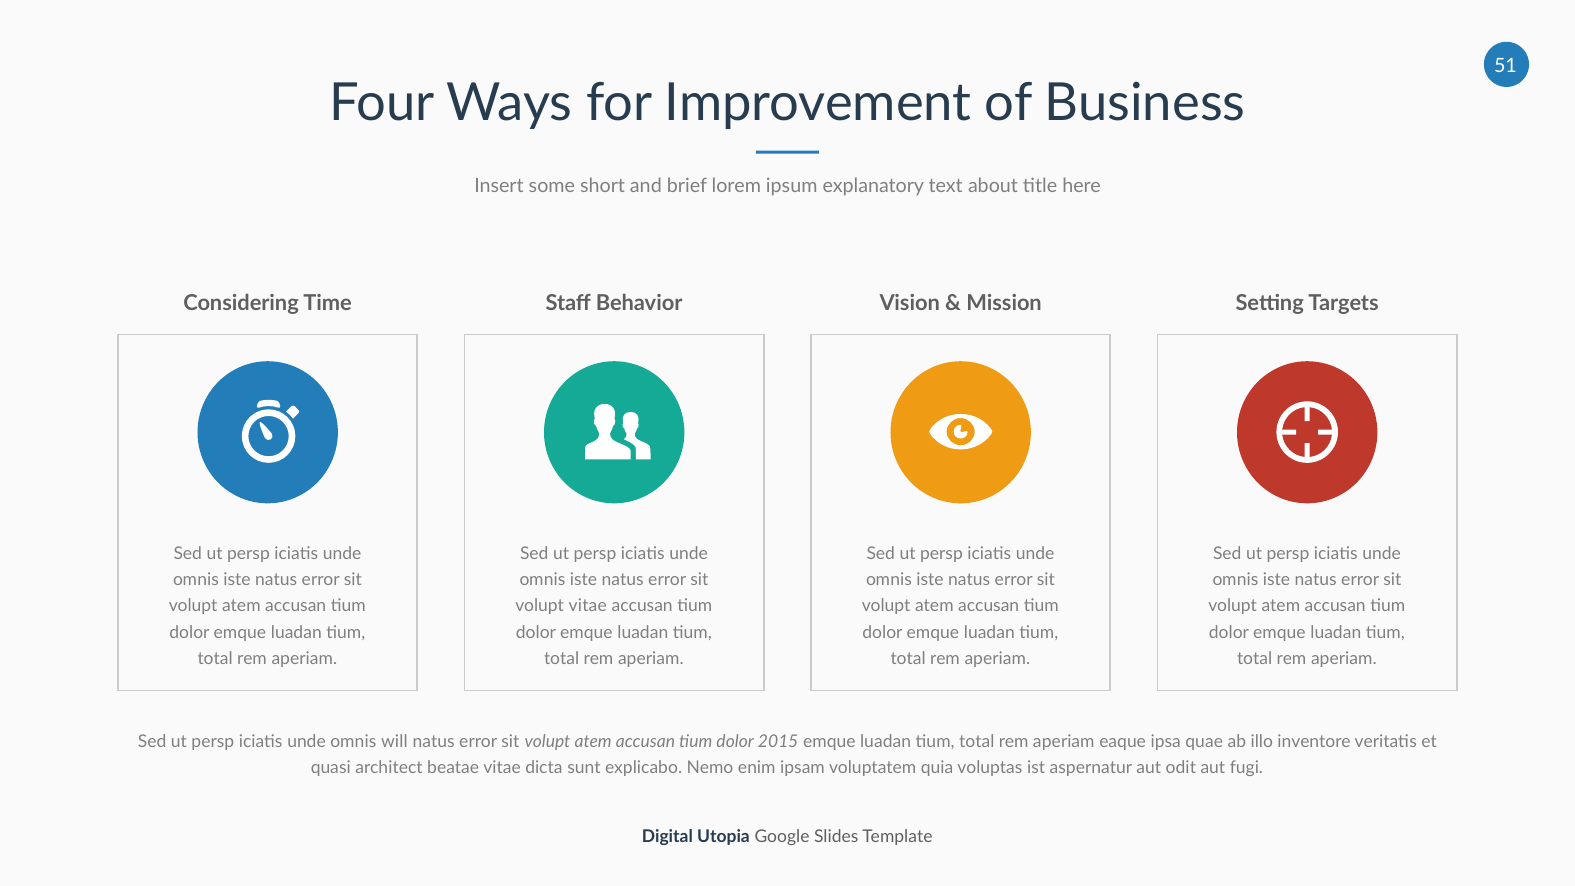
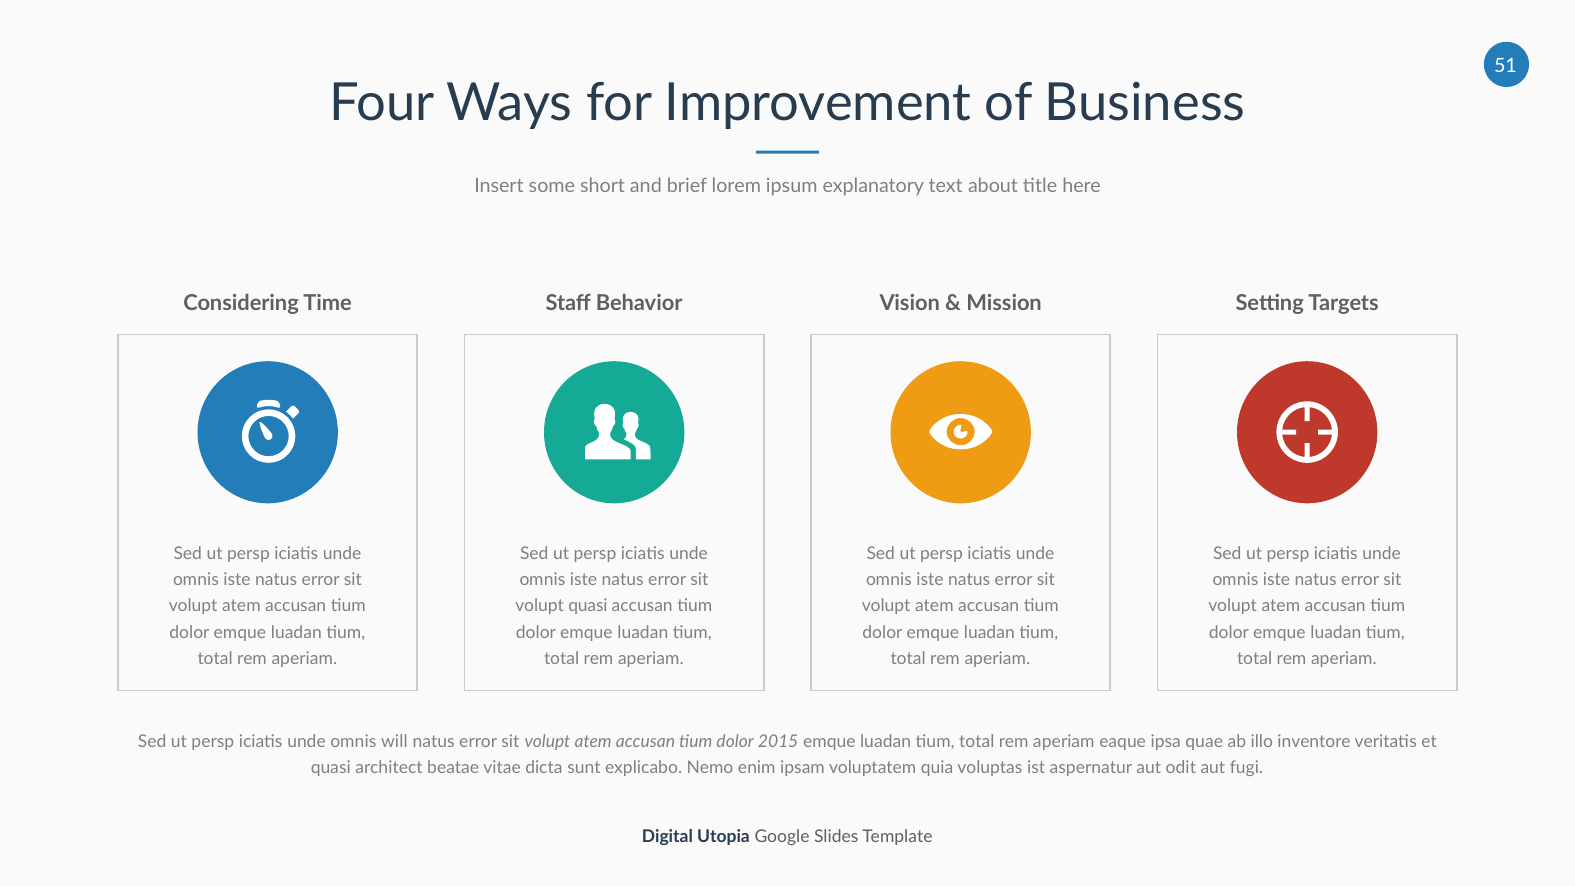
volupt vitae: vitae -> quasi (588, 606)
